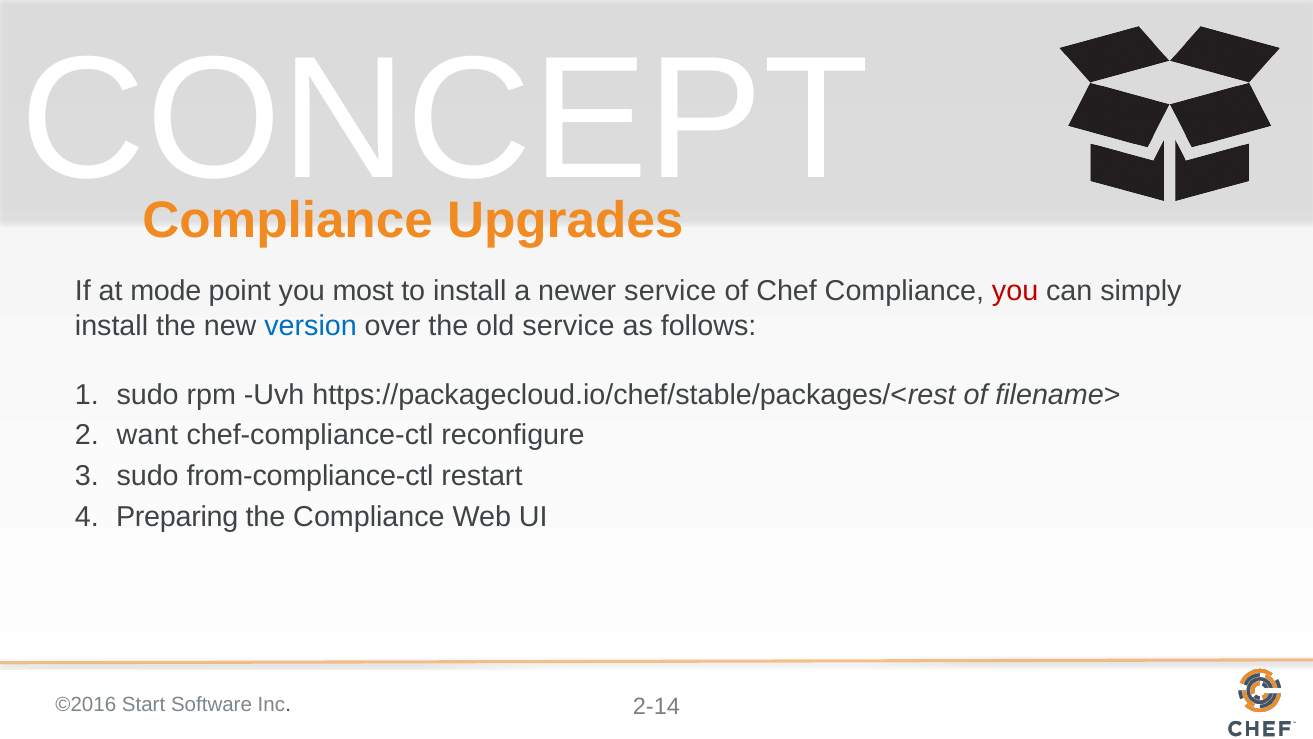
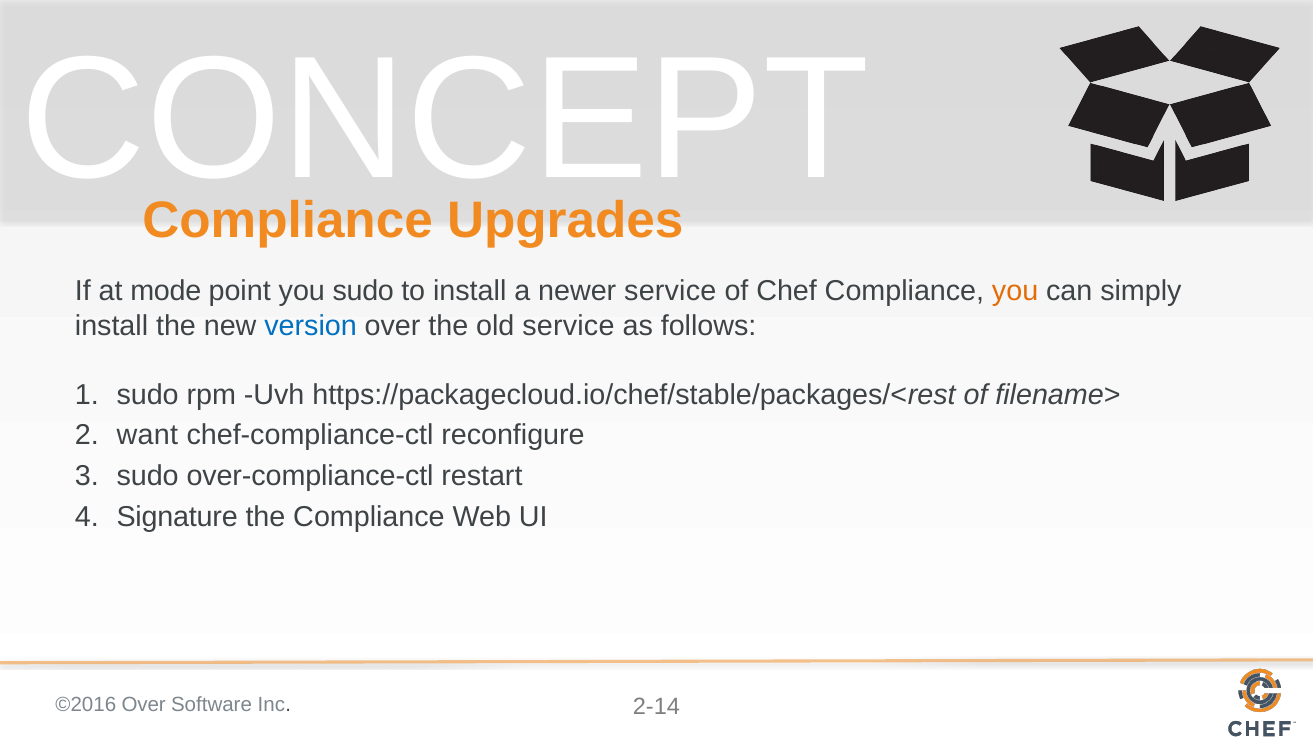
you most: most -> sudo (363, 291)
you colour: red -> orange (1015, 291)
from-compliance-ctl: from-compliance-ctl -> over-compliance-ctl (310, 476)
Preparing: Preparing -> Signature (177, 516)
Start: Start -> Over (144, 704)
